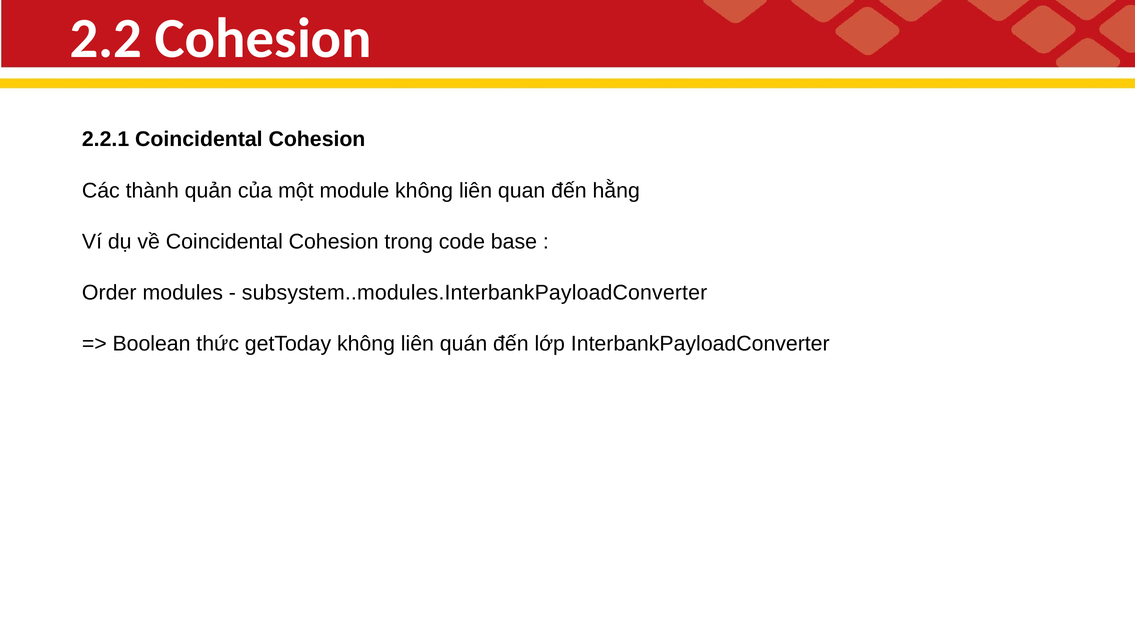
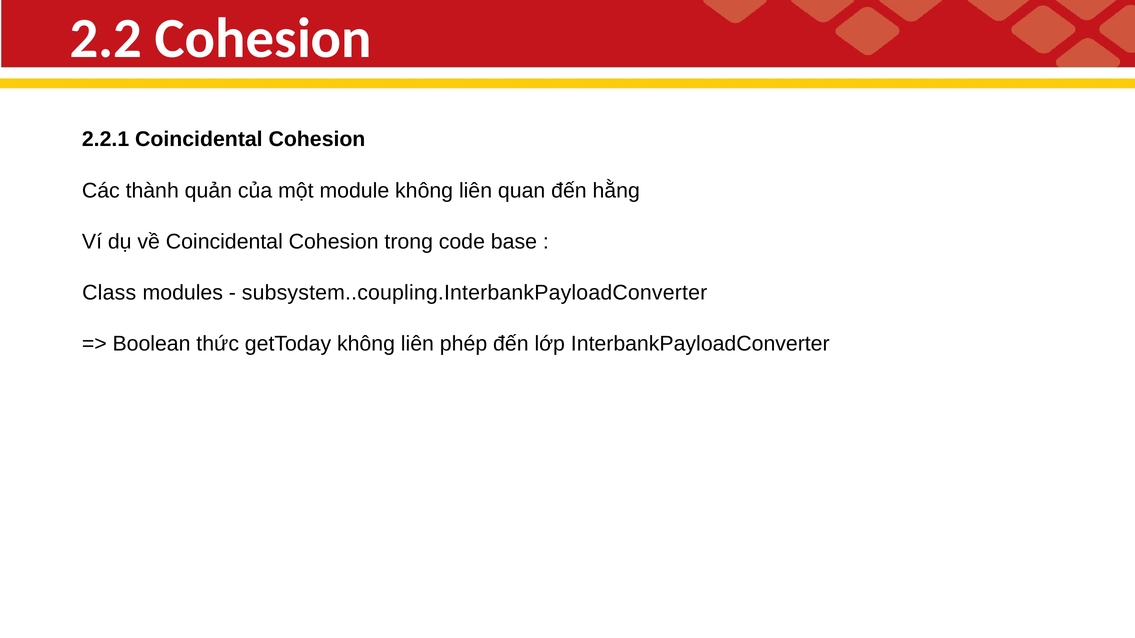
Order: Order -> Class (109, 293)
subsystem..modules.InterbankPayloadConverter: subsystem..modules.InterbankPayloadConverter -> subsystem..coupling.InterbankPayloadConverter (475, 293)
quán: quán -> phép (464, 344)
